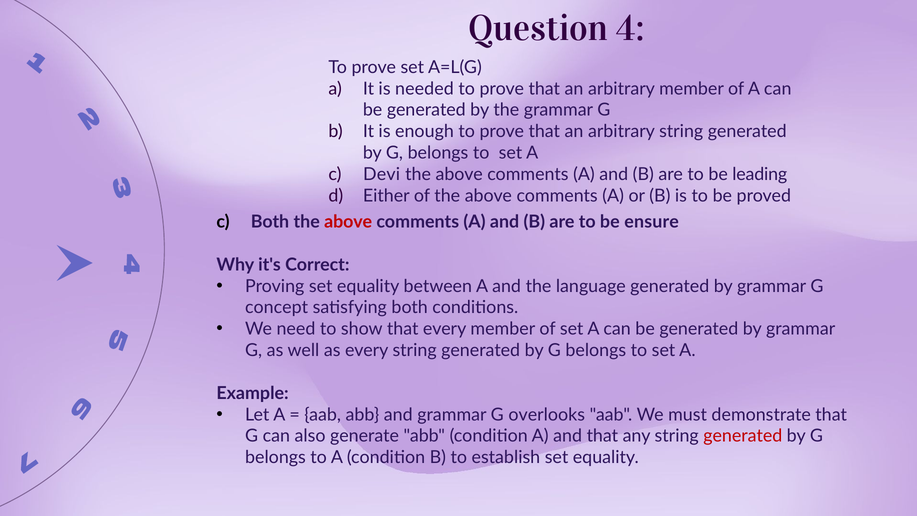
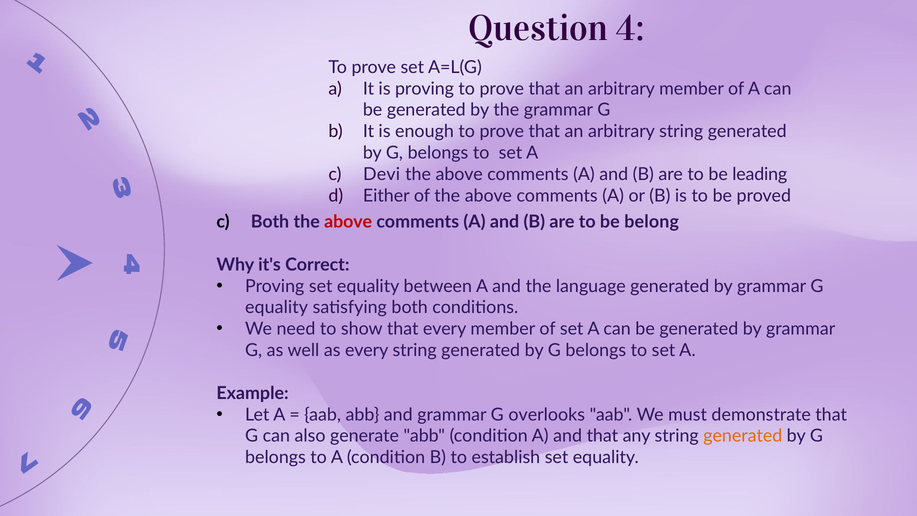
is needed: needed -> proving (425, 89)
ensure: ensure -> belong (652, 222)
concept: concept -> equality (277, 307)
generated colour: red -> orange (743, 436)
